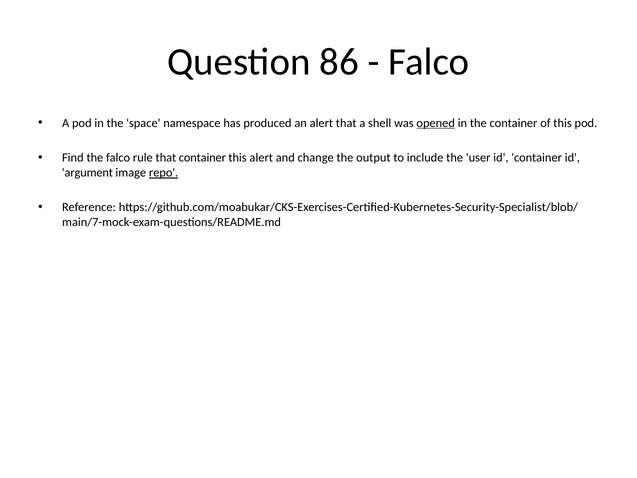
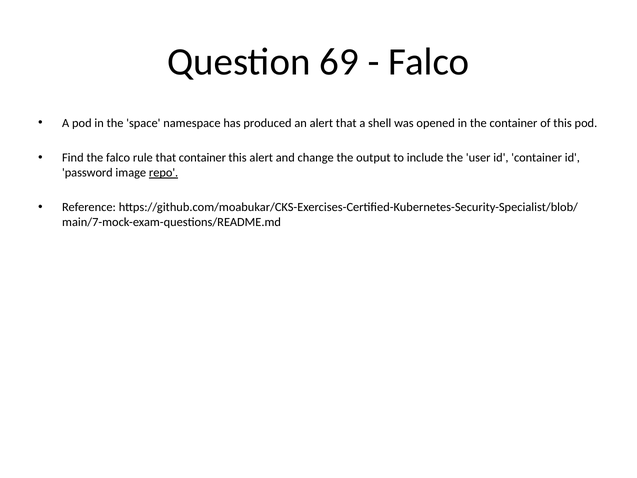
86: 86 -> 69 (339, 62)
opened underline: present -> none (436, 123)
argument: argument -> password (87, 173)
